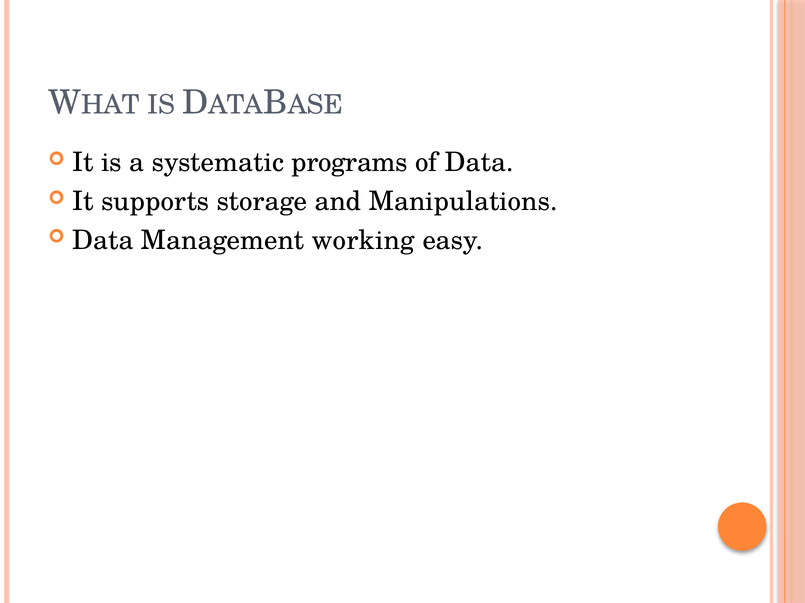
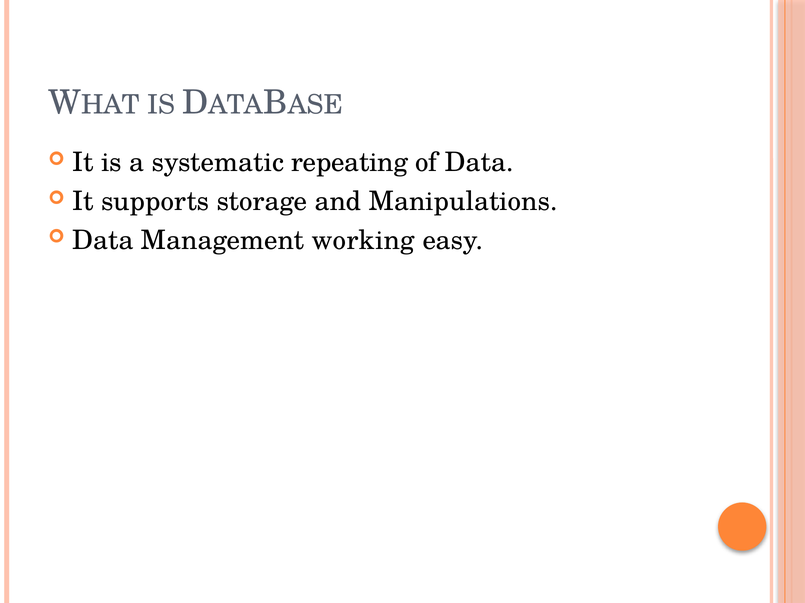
programs: programs -> repeating (350, 163)
